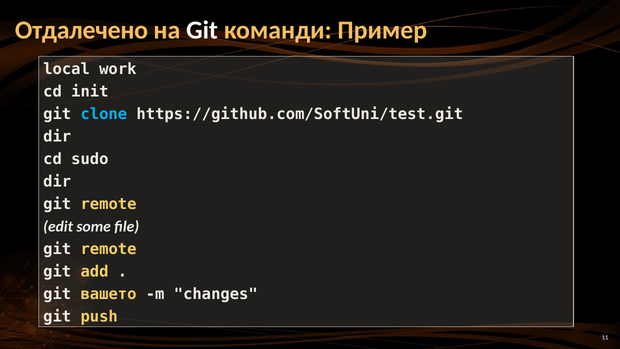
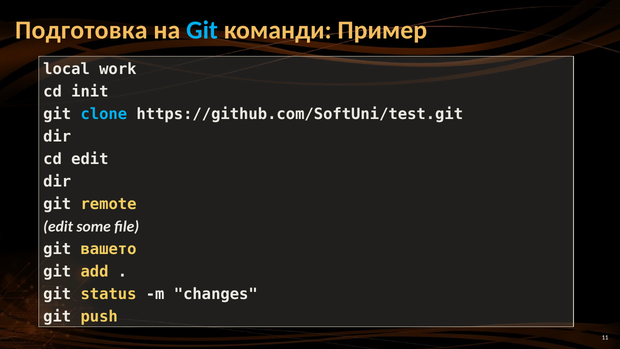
Отдалечено: Отдалечено -> Подготовка (81, 30)
Git colour: white -> light blue (202, 30)
cd sudo: sudo -> edit (90, 159)
remote: remote -> вашето (109, 249)
вашето: вашето -> status (109, 294)
